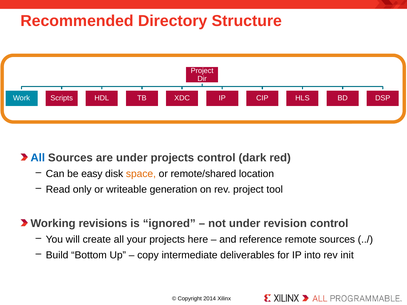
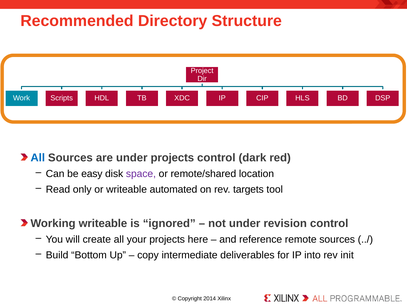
space colour: orange -> purple (141, 174)
generation: generation -> automated (173, 189)
rev project: project -> targets (248, 189)
Working revisions: revisions -> writeable (103, 224)
